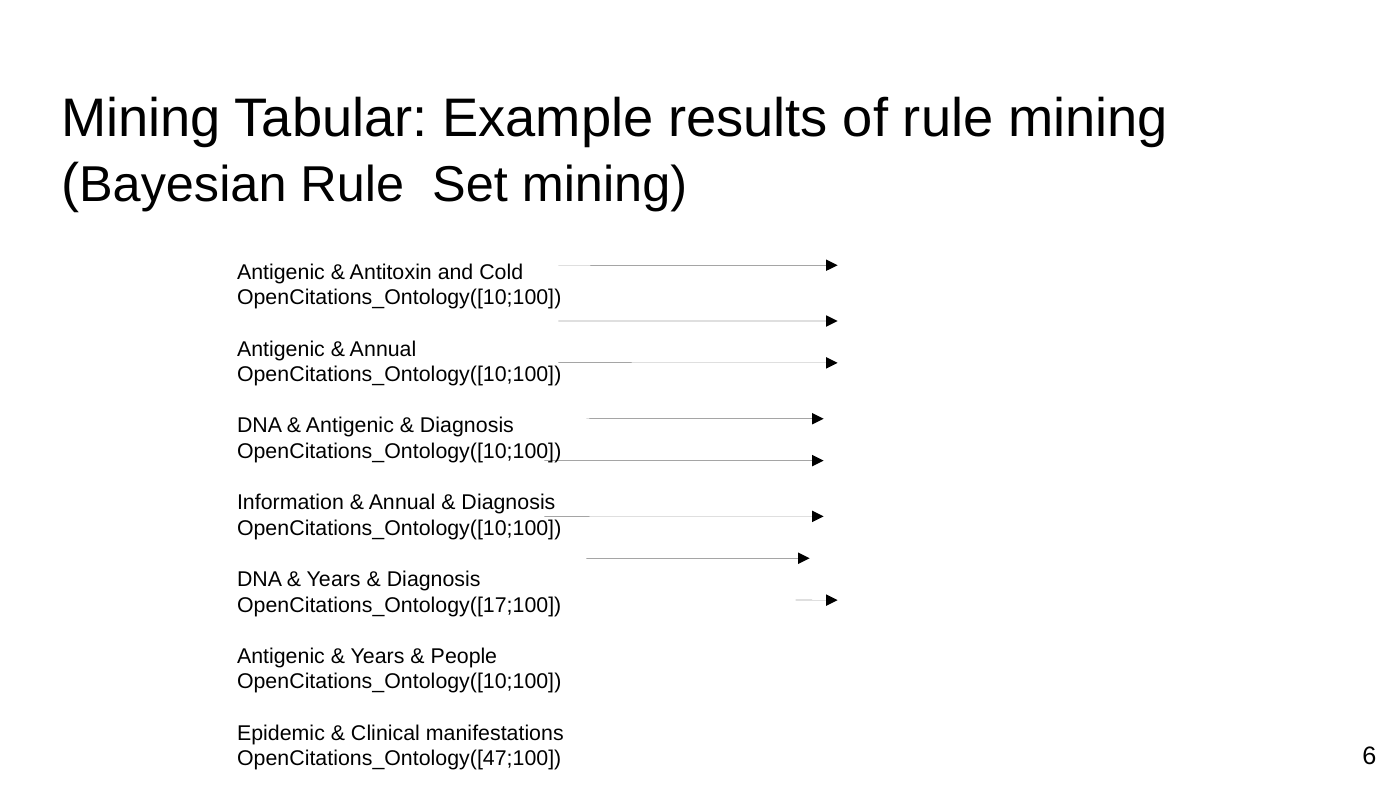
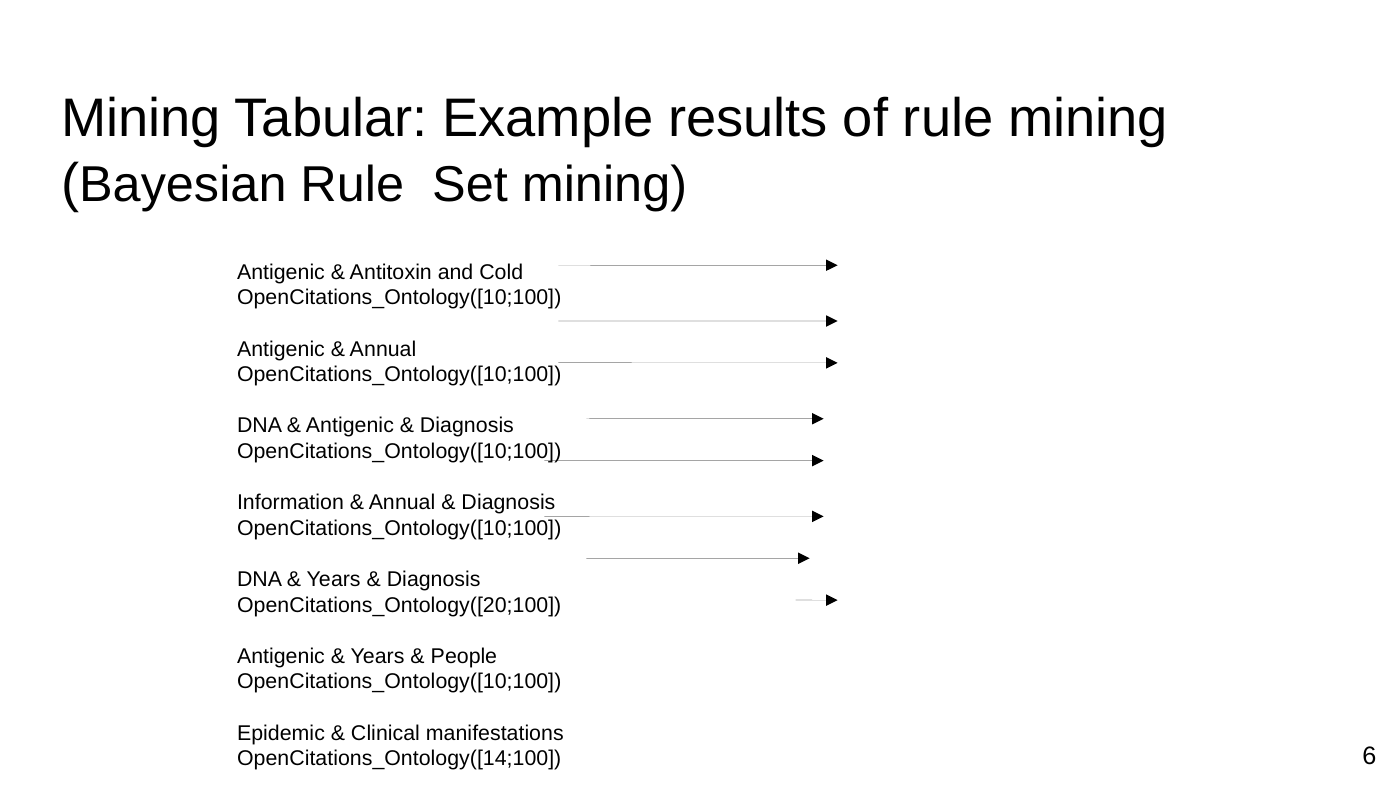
OpenCitations_Ontology([17;100: OpenCitations_Ontology([17;100 -> OpenCitations_Ontology([20;100 (399, 605)
OpenCitations_Ontology([47;100: OpenCitations_Ontology([47;100 -> OpenCitations_Ontology([14;100 (399, 759)
